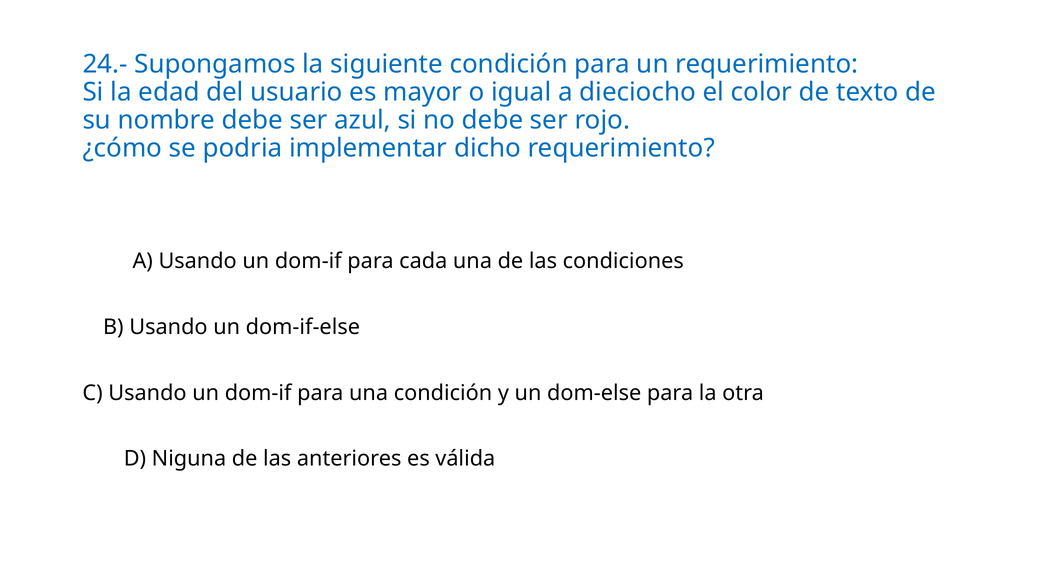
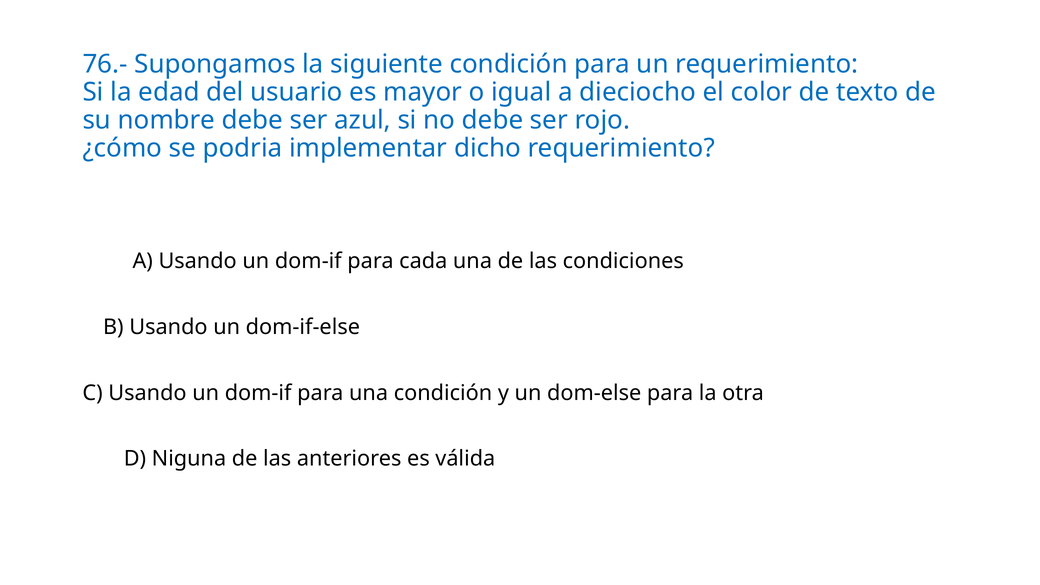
24.-: 24.- -> 76.- (105, 64)
